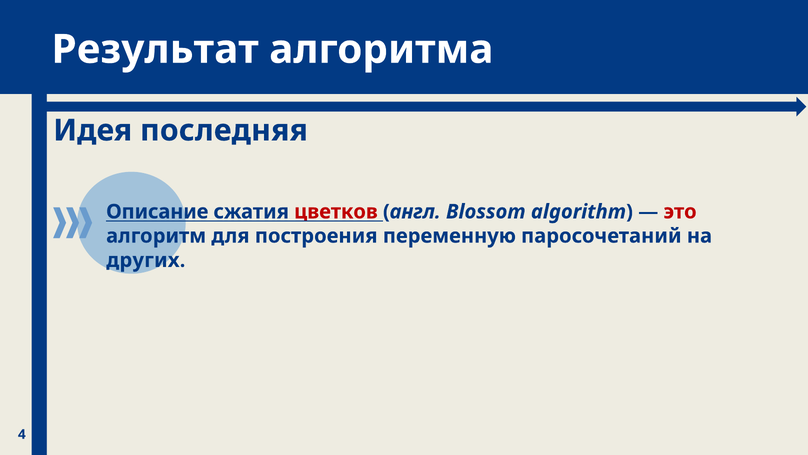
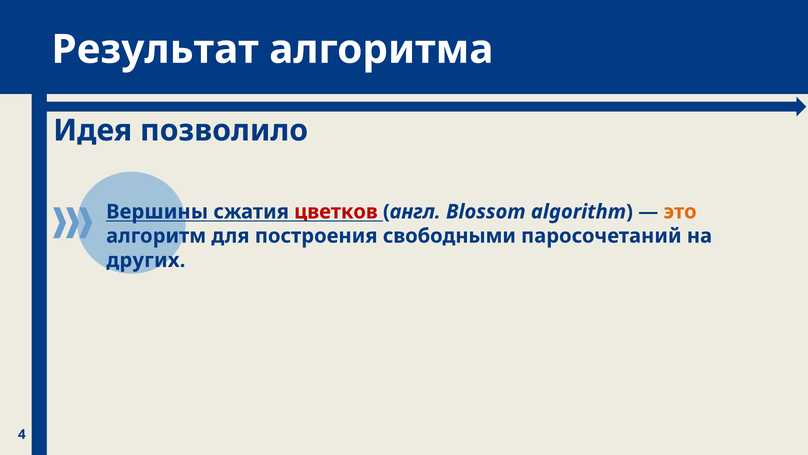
последняя: последняя -> позволило (224, 130)
Описание: Описание -> Вершины (157, 211)
это colour: red -> orange (680, 211)
переменную: переменную -> свободными (449, 236)
